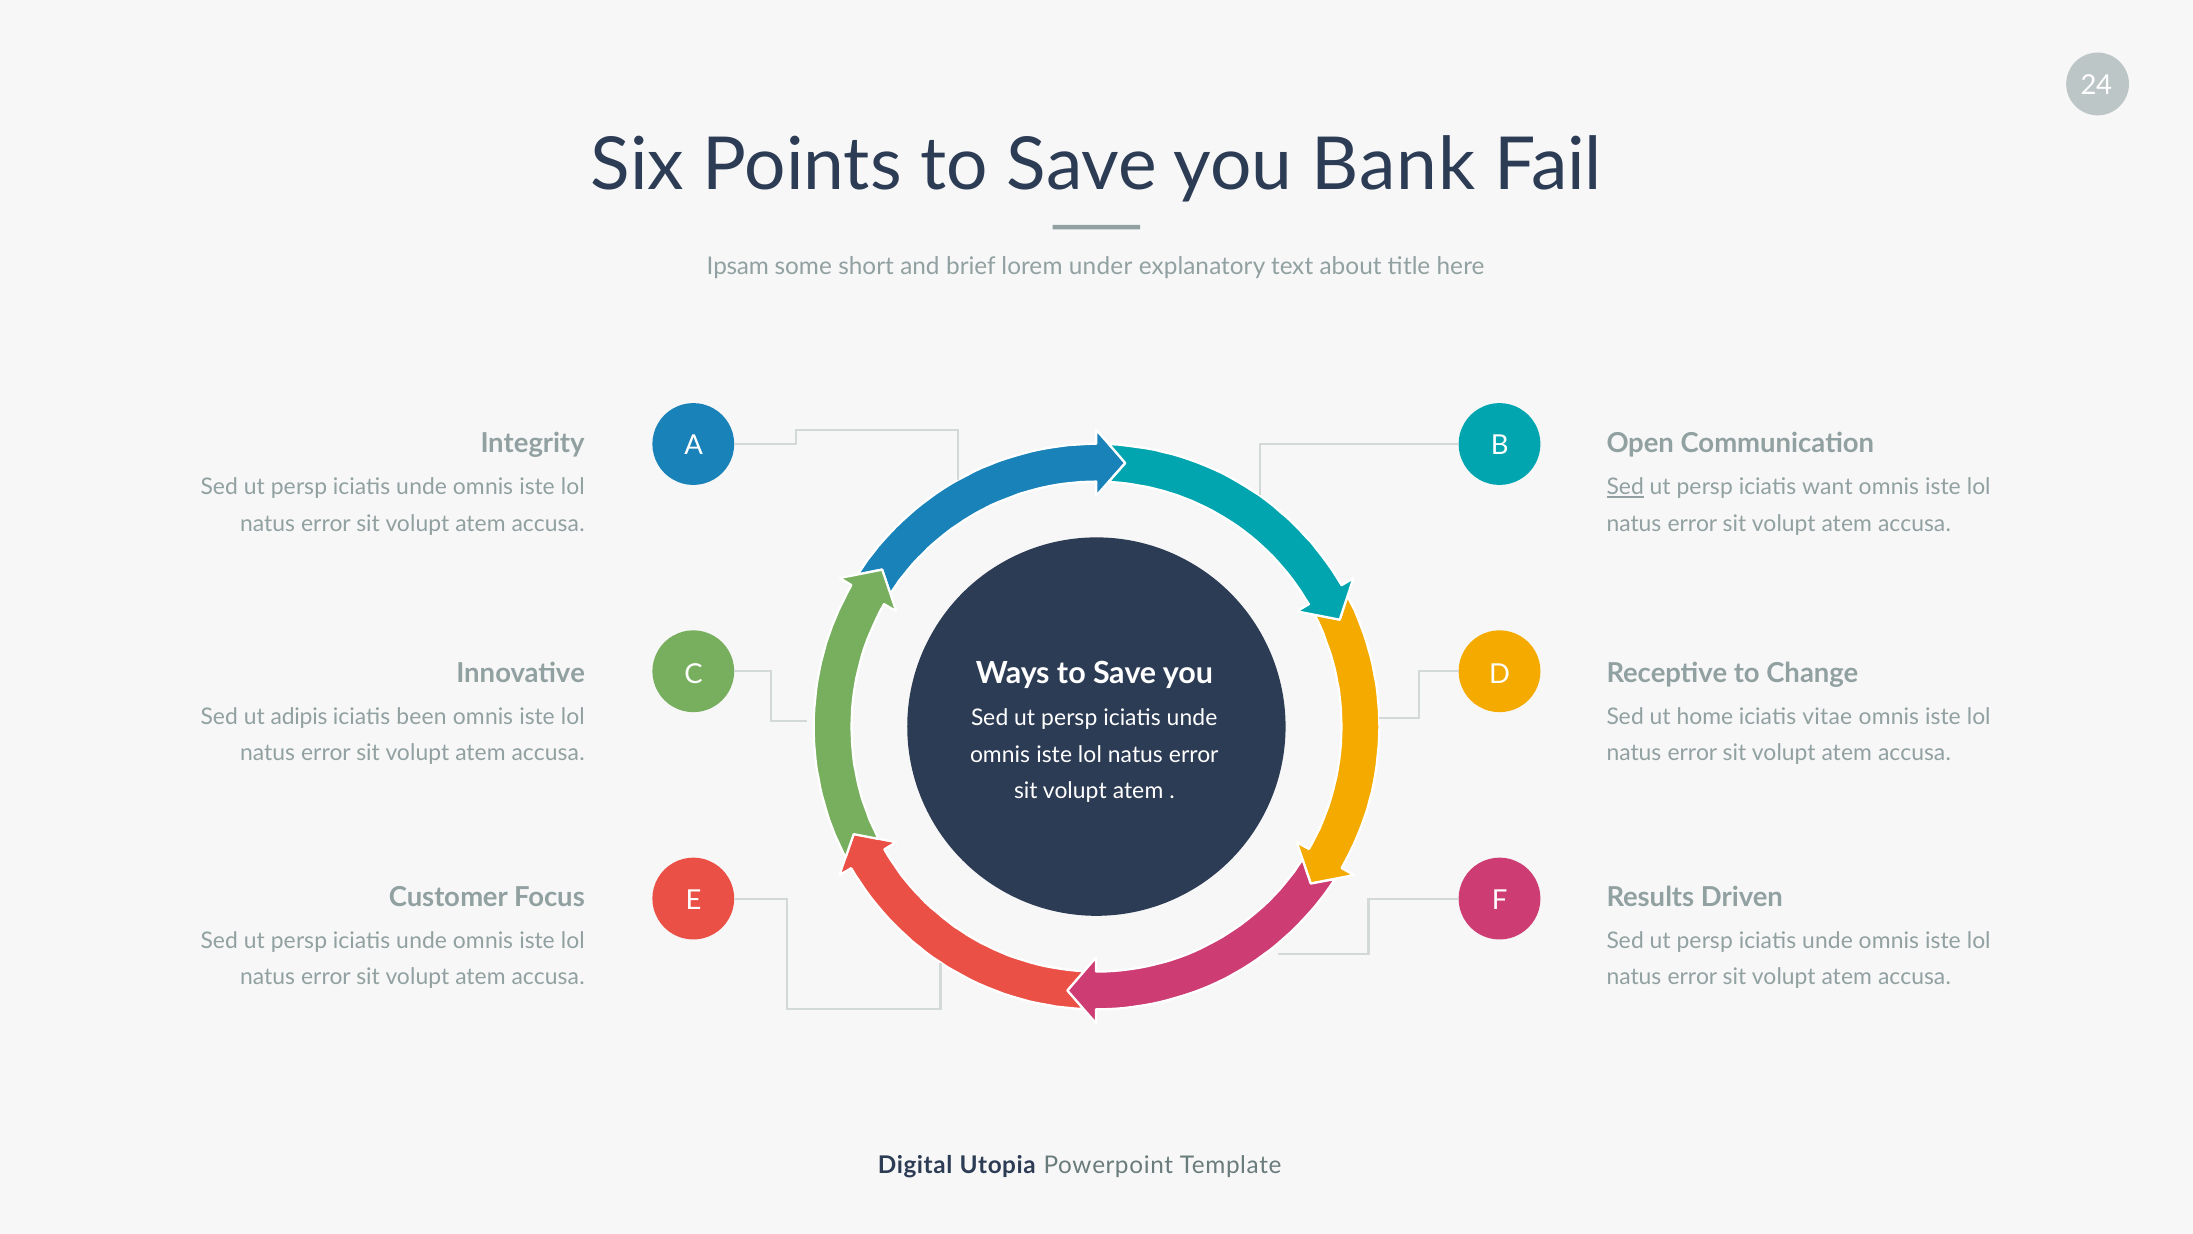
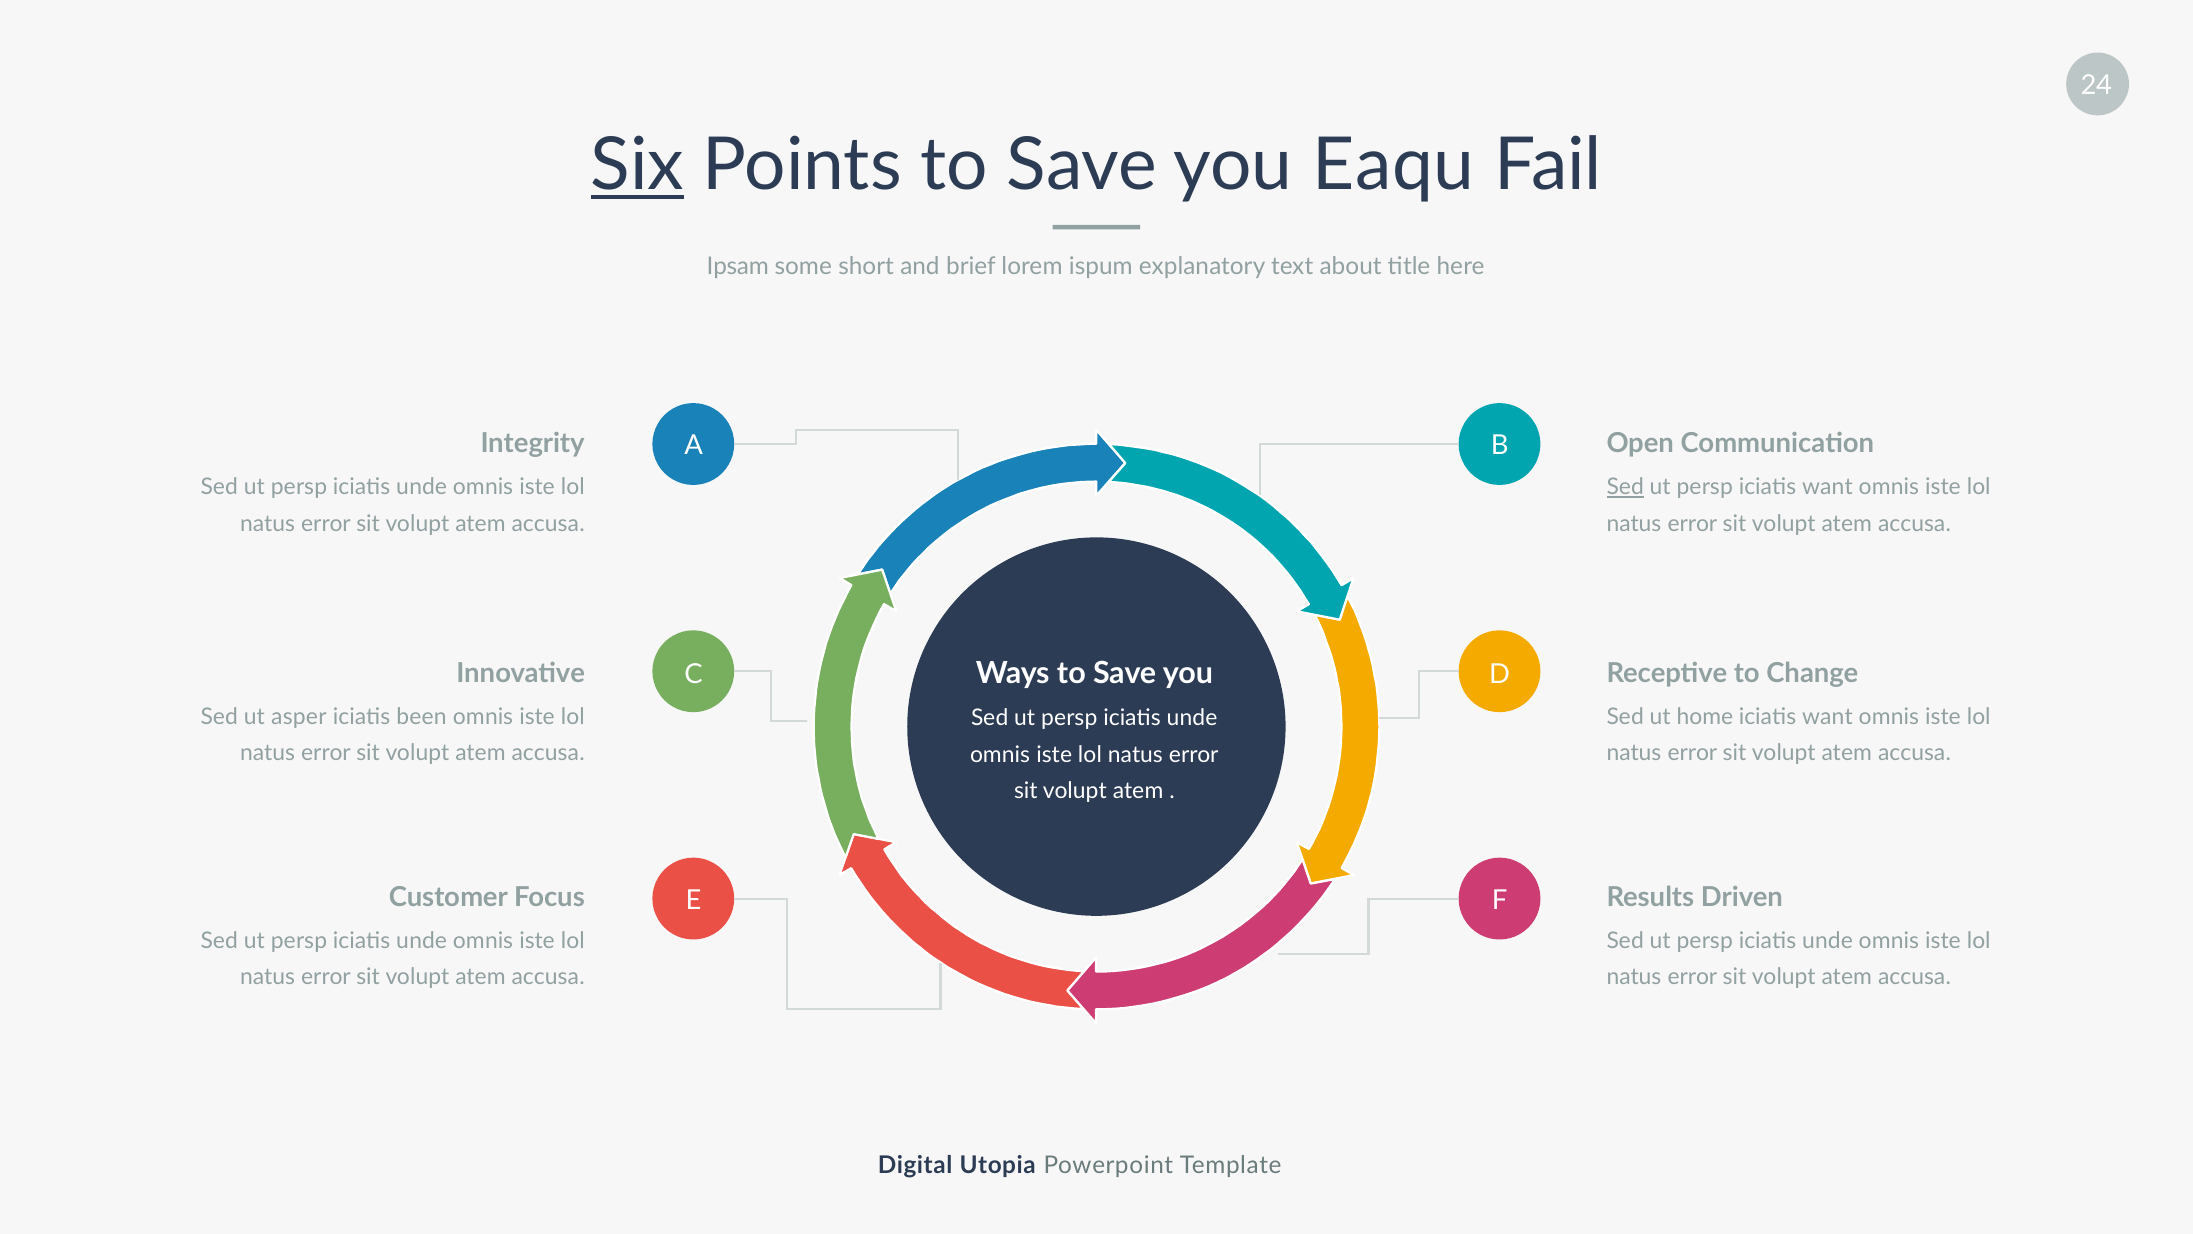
Six underline: none -> present (638, 165)
Bank: Bank -> Eaqu (1393, 165)
under: under -> ispum (1101, 266)
adipis: adipis -> asper (299, 716)
vitae: vitae -> want (1827, 716)
